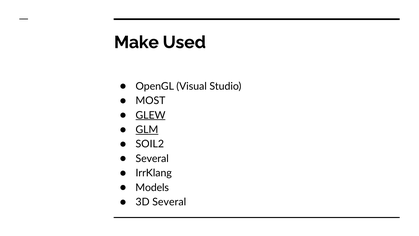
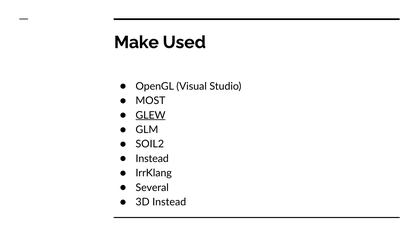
GLM underline: present -> none (147, 130)
Several: Several -> Instead (152, 158)
Models: Models -> Several (152, 187)
3D Several: Several -> Instead (169, 202)
